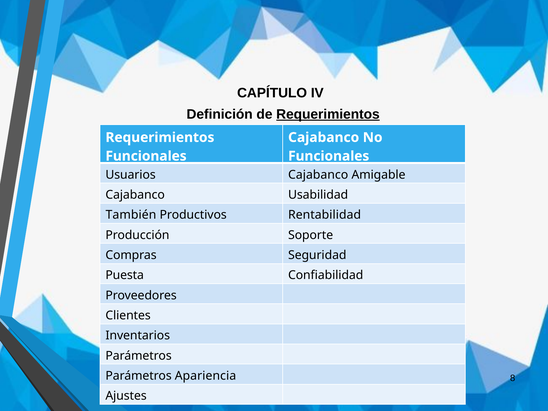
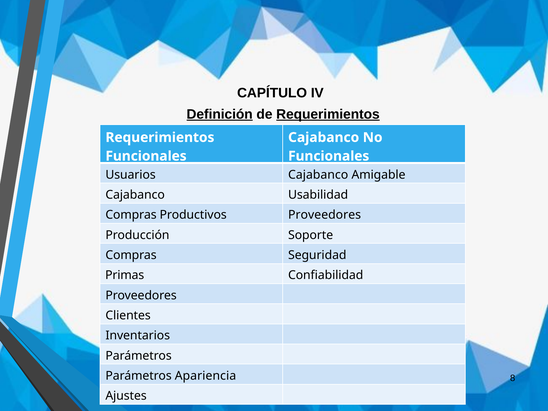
Definición underline: none -> present (220, 114)
También: También -> Compras (131, 215)
Productivos Rentabilidad: Rentabilidad -> Proveedores (325, 215)
Puesta: Puesta -> Primas (125, 275)
